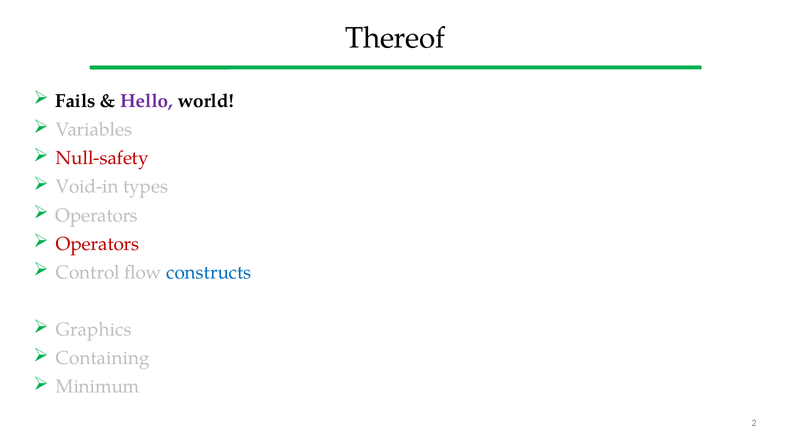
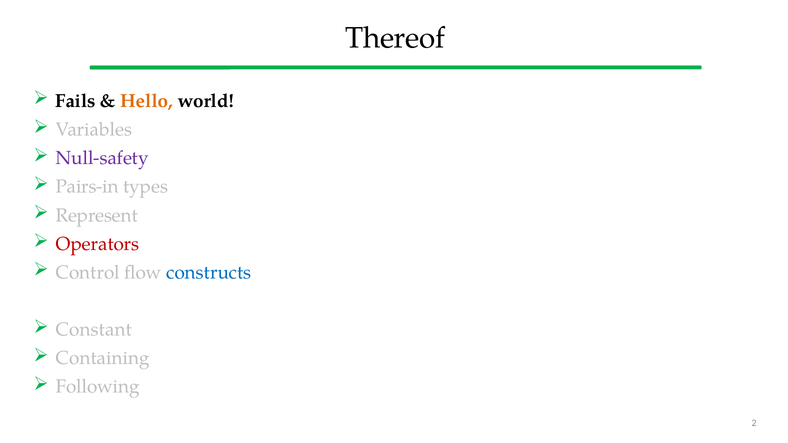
Hello colour: purple -> orange (147, 101)
Null-safety colour: red -> purple (102, 158)
Void-in: Void-in -> Pairs-in (87, 187)
Operators: Operators -> Represent (97, 215)
Graphics: Graphics -> Constant (94, 330)
Minimum: Minimum -> Following (98, 387)
